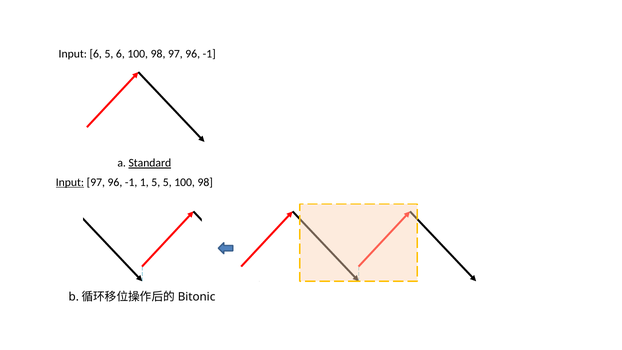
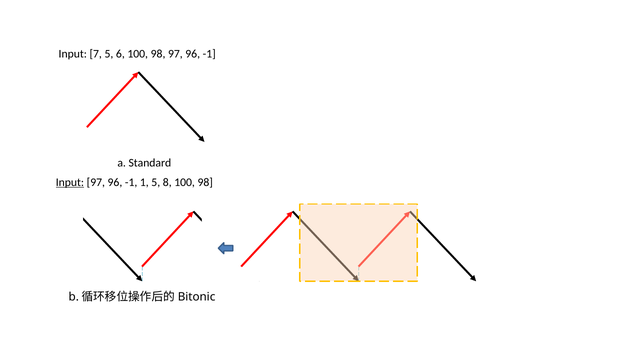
Input 6: 6 -> 7 (96, 54)
Standard underline: present -> none (150, 163)
5 5: 5 -> 8 (167, 182)
